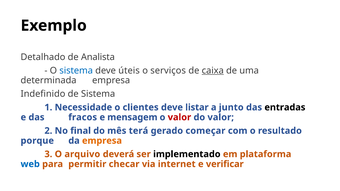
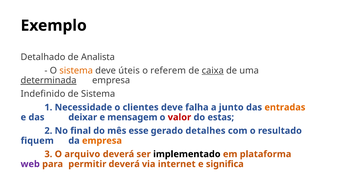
sistema colour: blue -> orange (76, 71)
serviços: serviços -> referem (168, 71)
determinada underline: none -> present (49, 81)
listar: listar -> falha (197, 107)
entradas colour: black -> orange (285, 107)
fracos: fracos -> deixar (83, 117)
do valor: valor -> estas (221, 117)
terá: terá -> esse (139, 131)
começar: começar -> detalhes (205, 131)
porque: porque -> fiquem (37, 141)
web colour: blue -> purple (30, 164)
permitir checar: checar -> deverá (124, 164)
verificar: verificar -> significa (225, 164)
